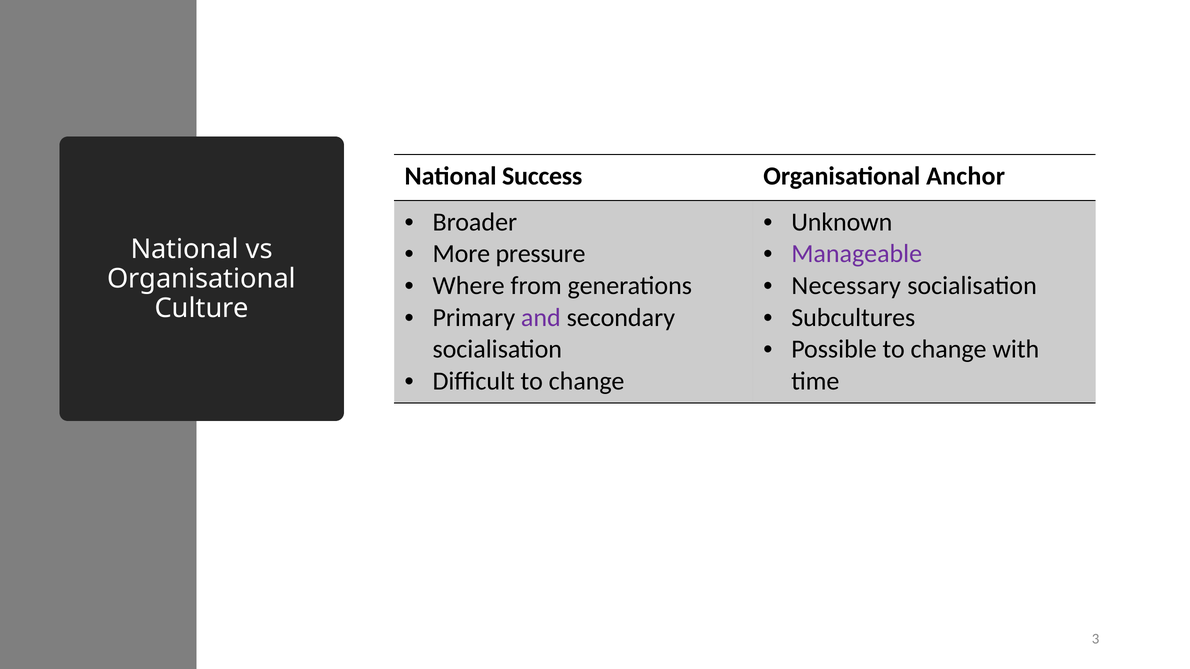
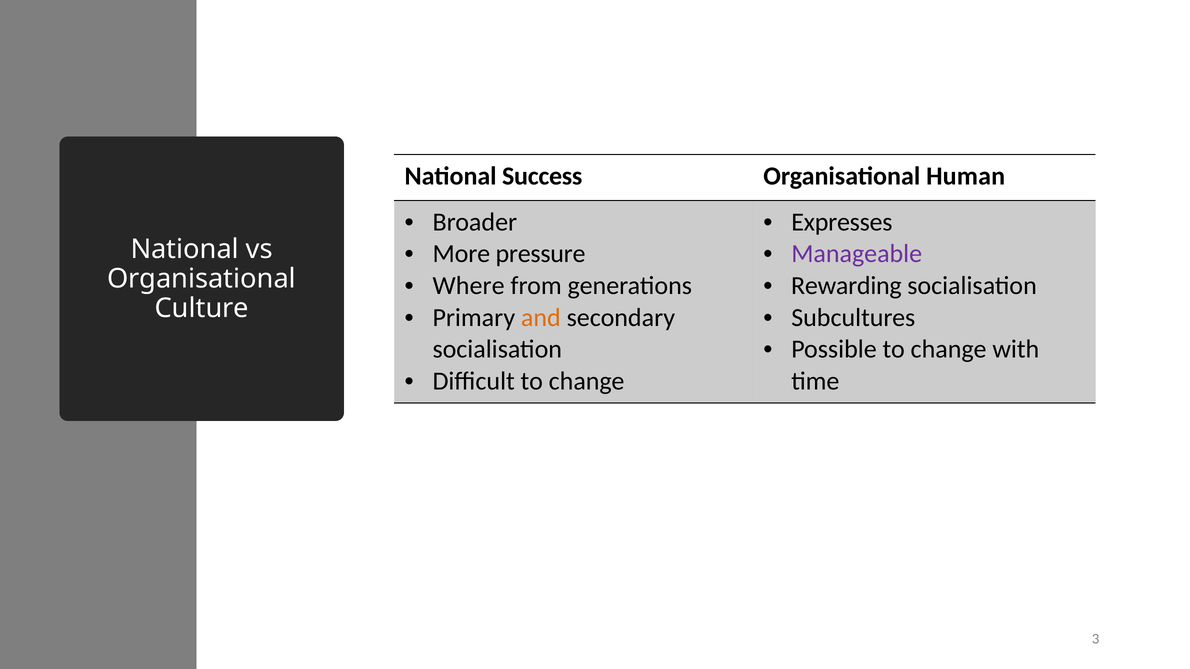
Anchor: Anchor -> Human (966, 176)
Unknown: Unknown -> Expresses (842, 222)
Necessary: Necessary -> Rewarding (846, 286)
and colour: purple -> orange (541, 318)
